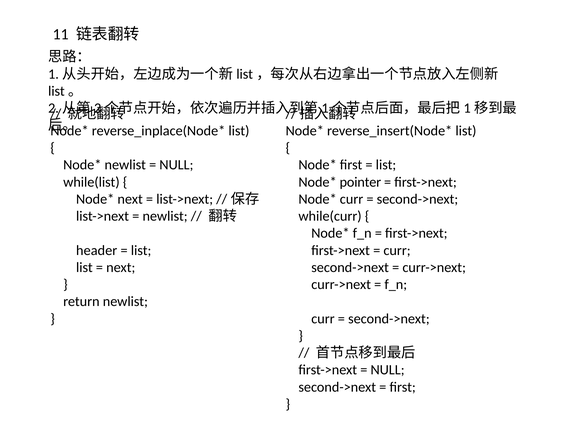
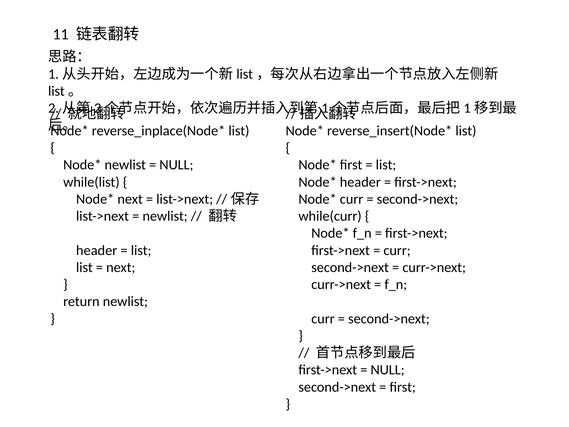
pointer: pointer -> header (360, 182)
